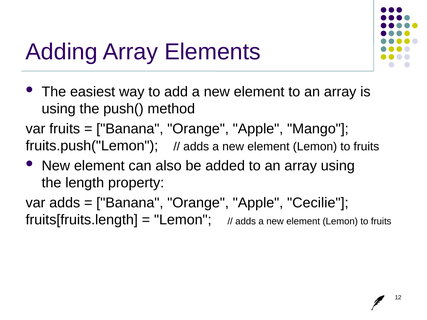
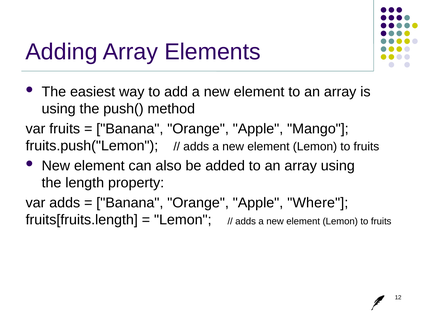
Cecilie: Cecilie -> Where (318, 203)
